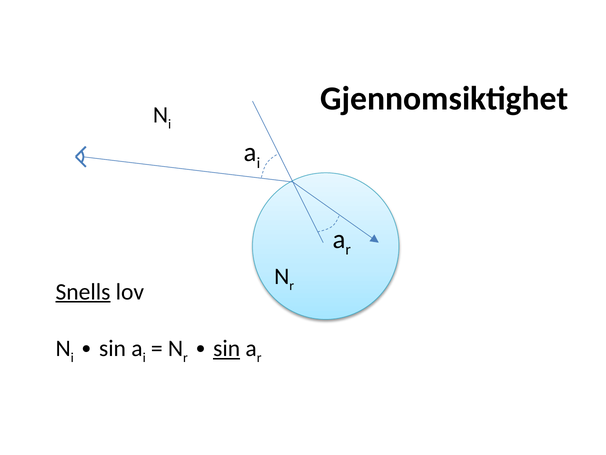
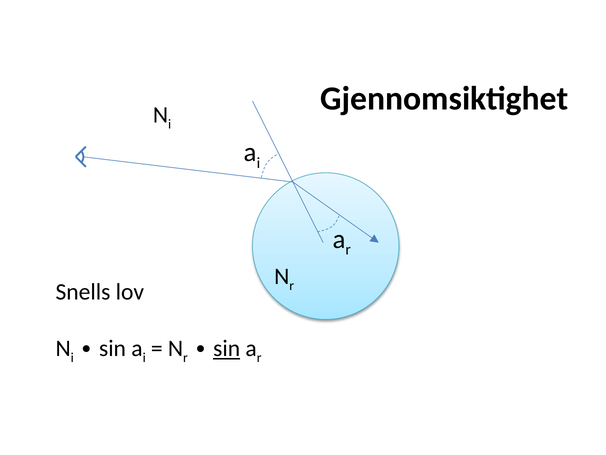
Snells underline: present -> none (83, 291)
